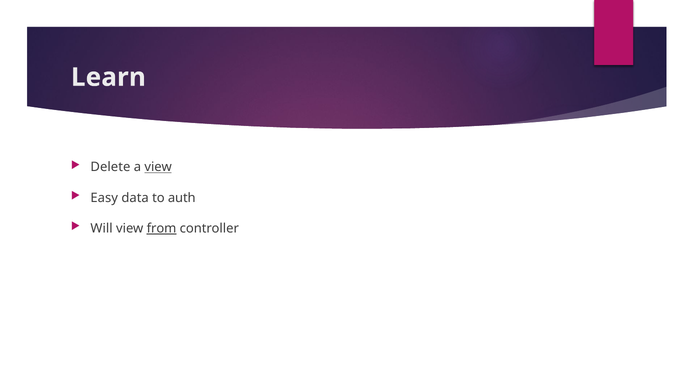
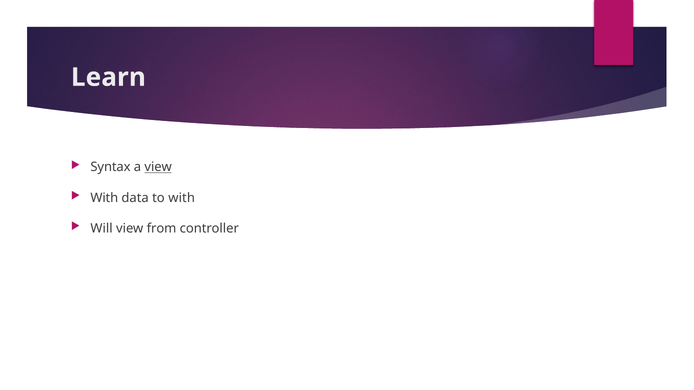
Delete: Delete -> Syntax (111, 167)
Easy: Easy -> With (104, 198)
to auth: auth -> with (182, 198)
from underline: present -> none (162, 229)
